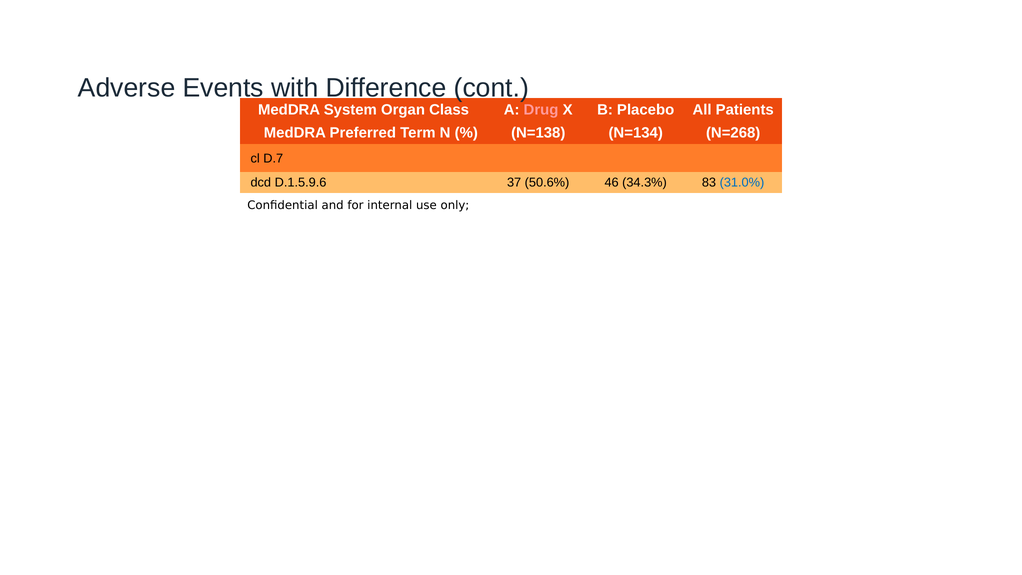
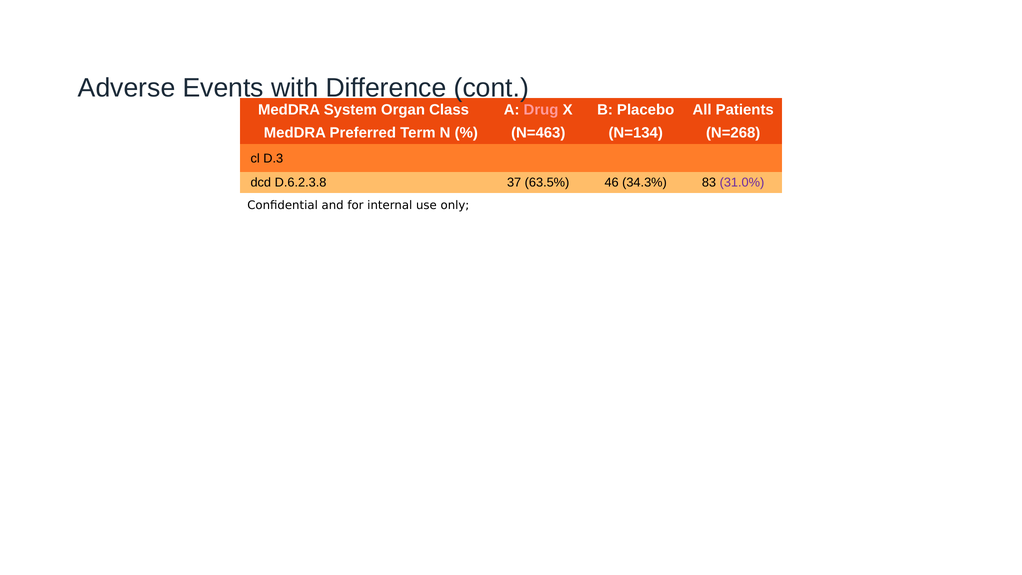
N=138: N=138 -> N=463 (538, 133)
D.7: D.7 -> D.3 (273, 158)
D.1.5.9.6: D.1.5.9.6 -> D.6.2.3.8 (301, 183)
50.6%: 50.6% -> 63.5% (547, 183)
31.0% colour: blue -> purple (742, 183)
